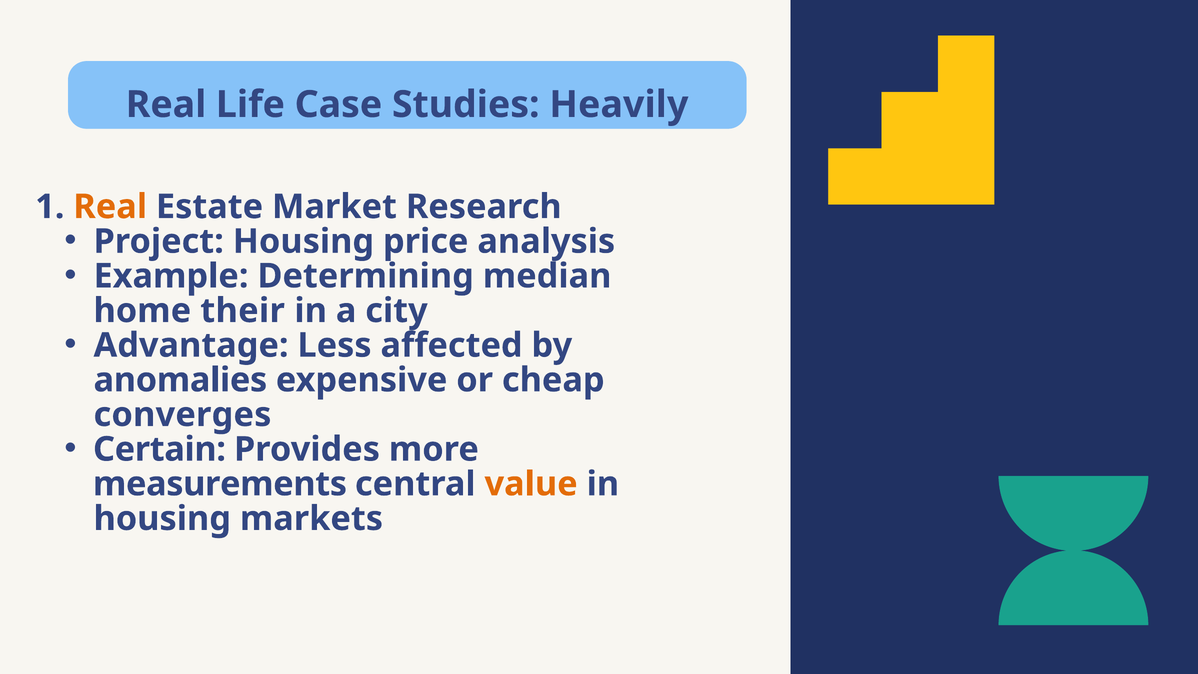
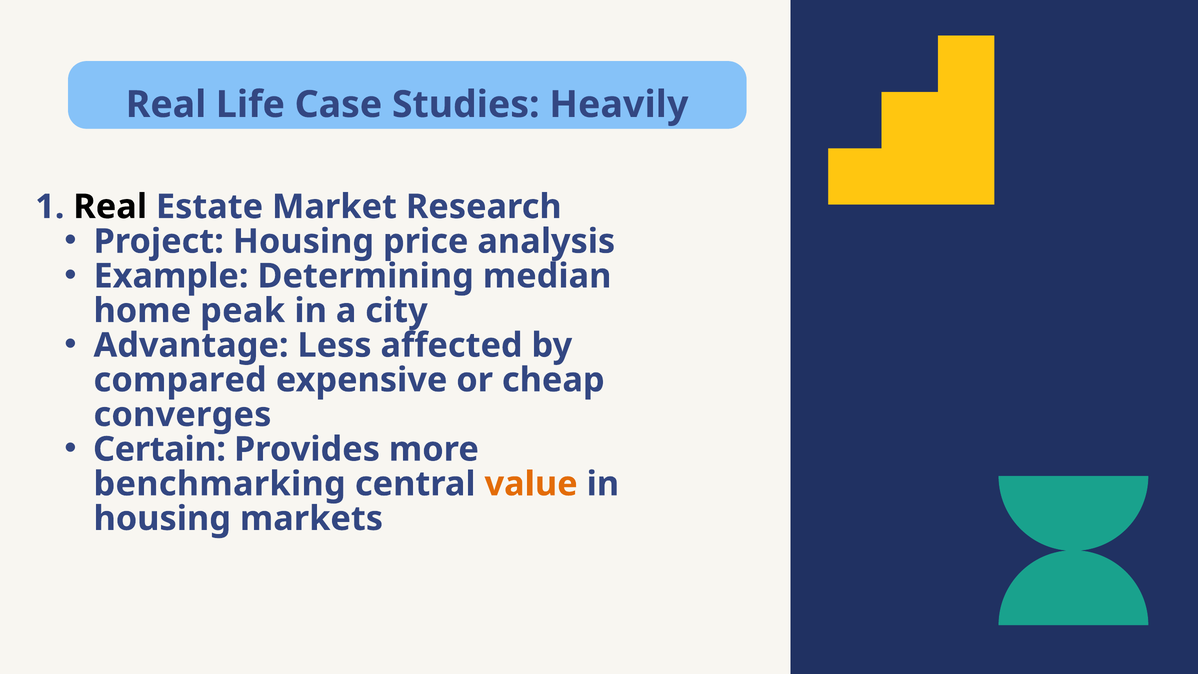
Real colour: orange -> black (110, 207)
their: their -> peak (243, 311)
anomalies: anomalies -> compared (180, 380)
measurements: measurements -> benchmarking (220, 484)
